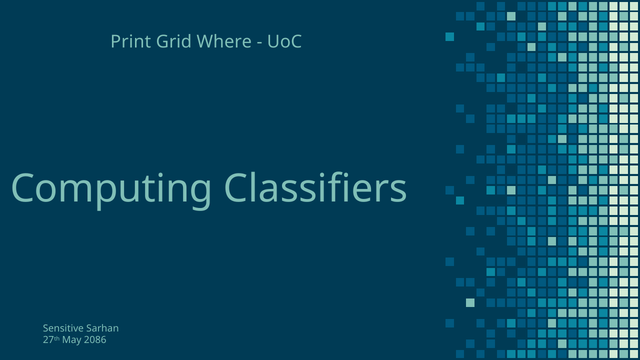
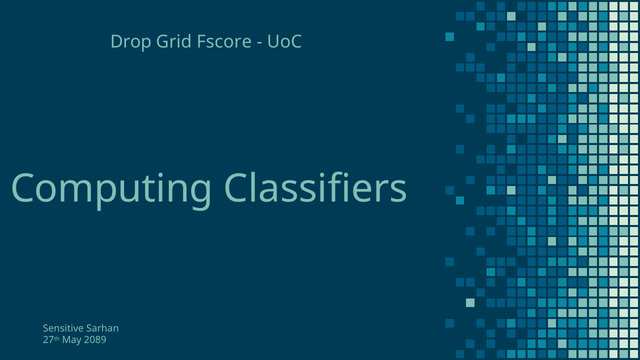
Print: Print -> Drop (131, 42)
Where: Where -> Fscore (224, 42)
2086: 2086 -> 2089 (95, 340)
